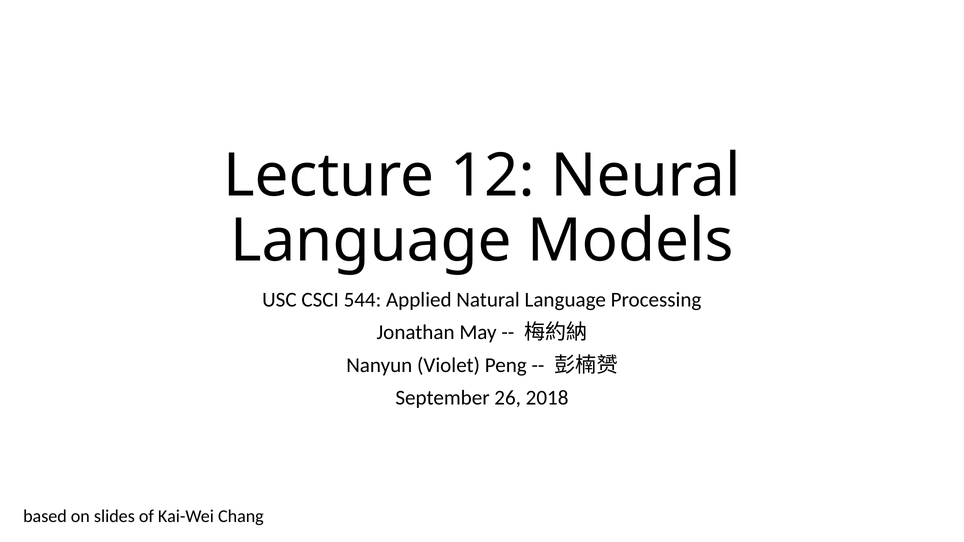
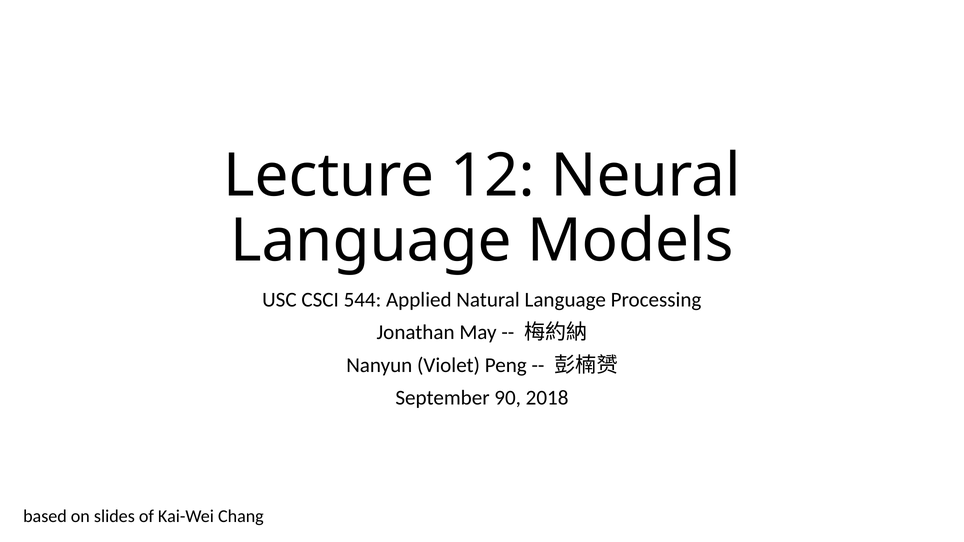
26: 26 -> 90 (508, 398)
